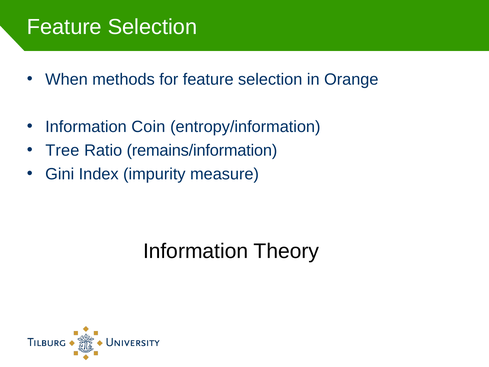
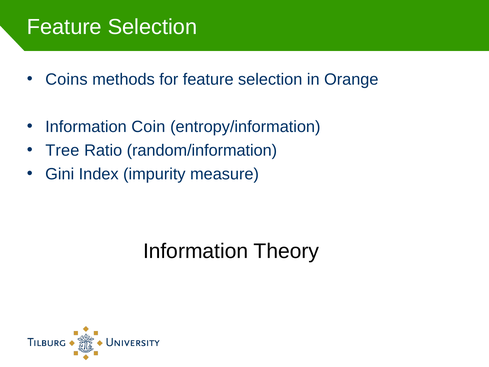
When: When -> Coins (66, 79)
remains/information: remains/information -> random/information (202, 150)
